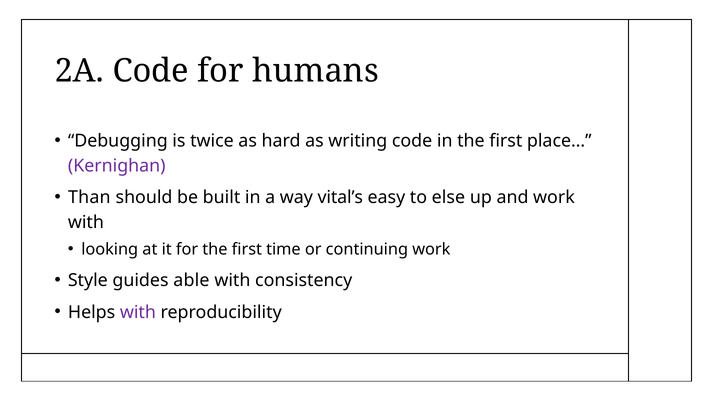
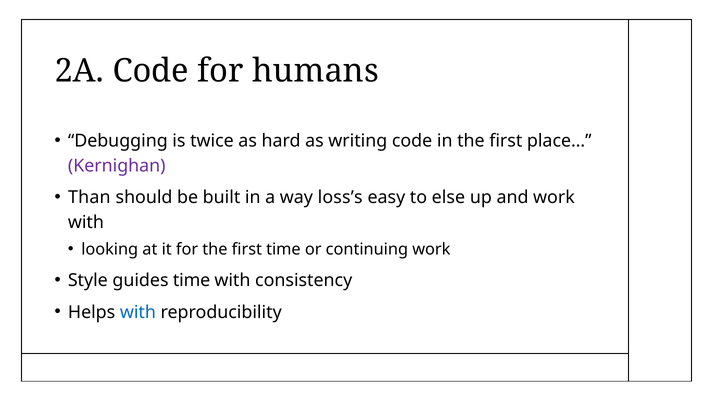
vital’s: vital’s -> loss’s (340, 198)
guides able: able -> time (192, 280)
with colour: purple -> blue (138, 312)
